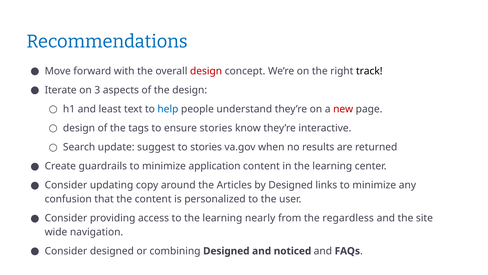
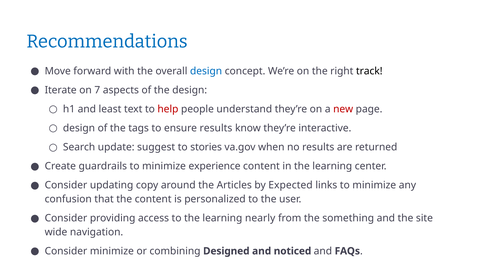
design colour: red -> blue (206, 71)
3: 3 -> 7 (97, 90)
help colour: blue -> red (168, 109)
ensure stories: stories -> results (216, 128)
application: application -> experience (215, 166)
by Designed: Designed -> Expected (291, 185)
regardless: regardless -> something (348, 218)
Consider designed: designed -> minimize (112, 251)
